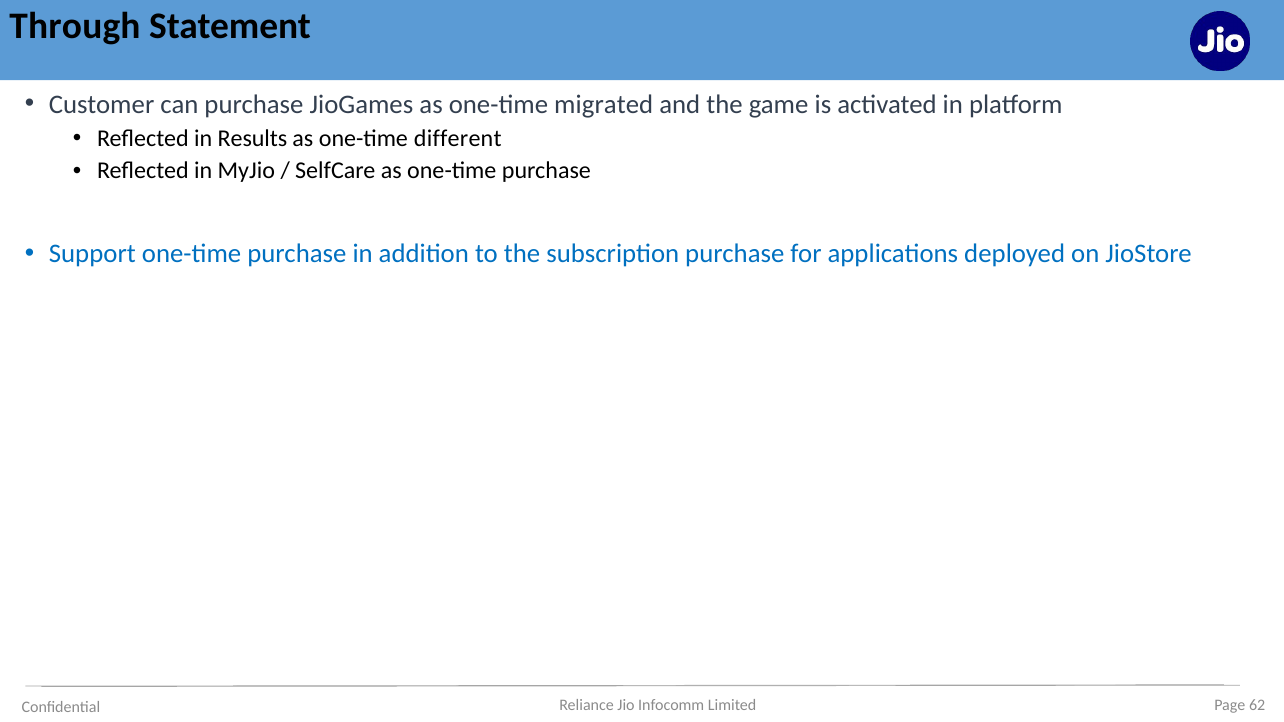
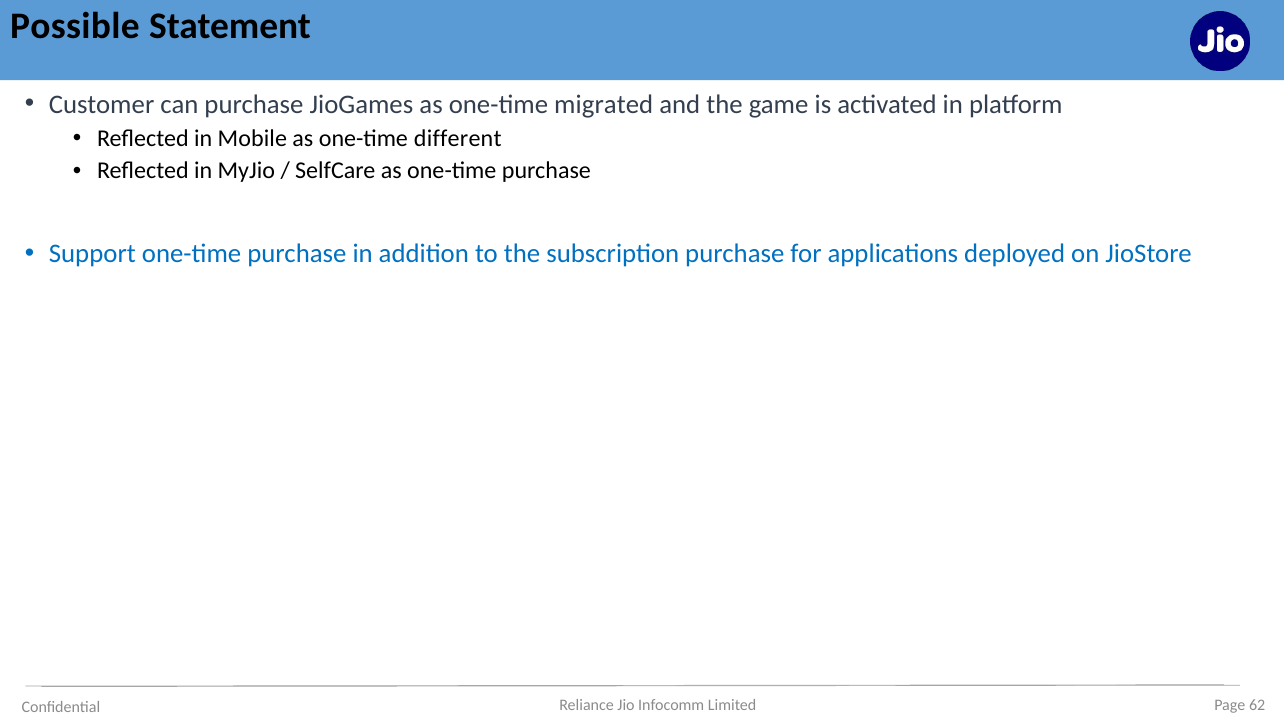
Through: Through -> Possible (75, 26)
Results: Results -> Mobile (252, 138)
